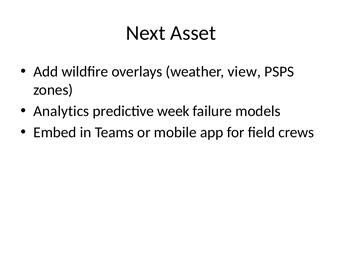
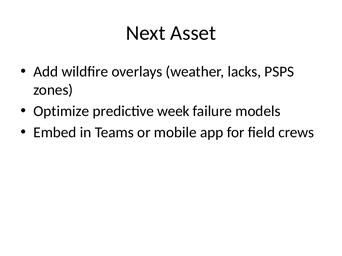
view: view -> lacks (244, 72)
Analytics: Analytics -> Optimize (61, 111)
